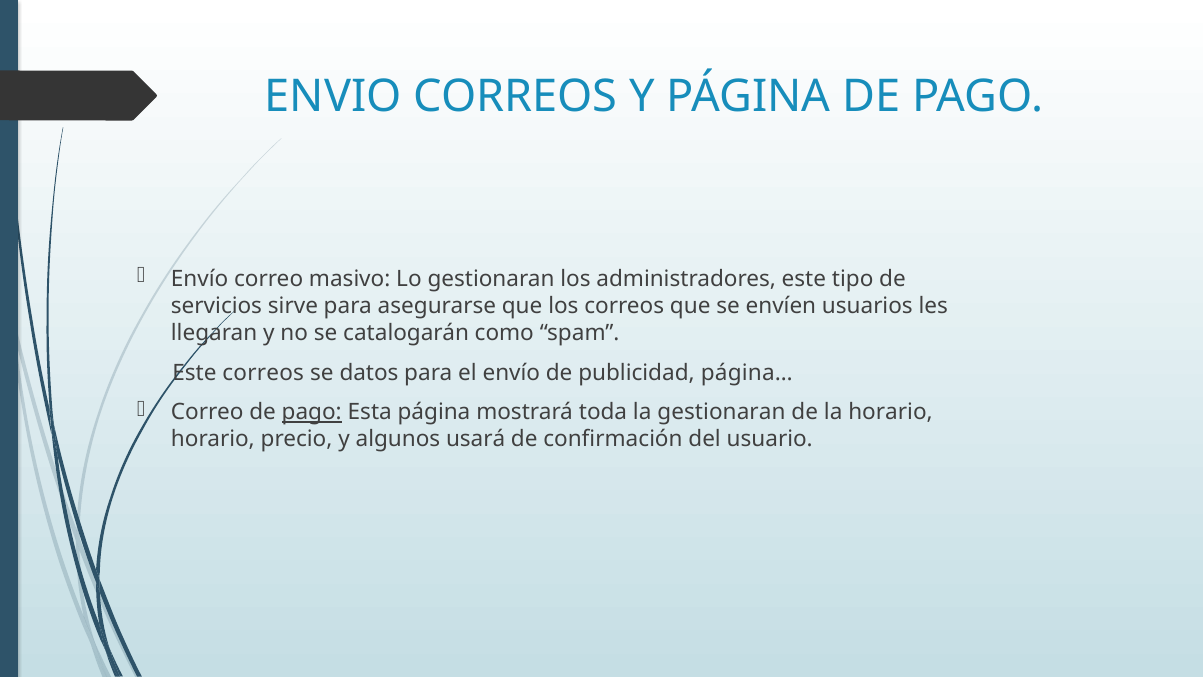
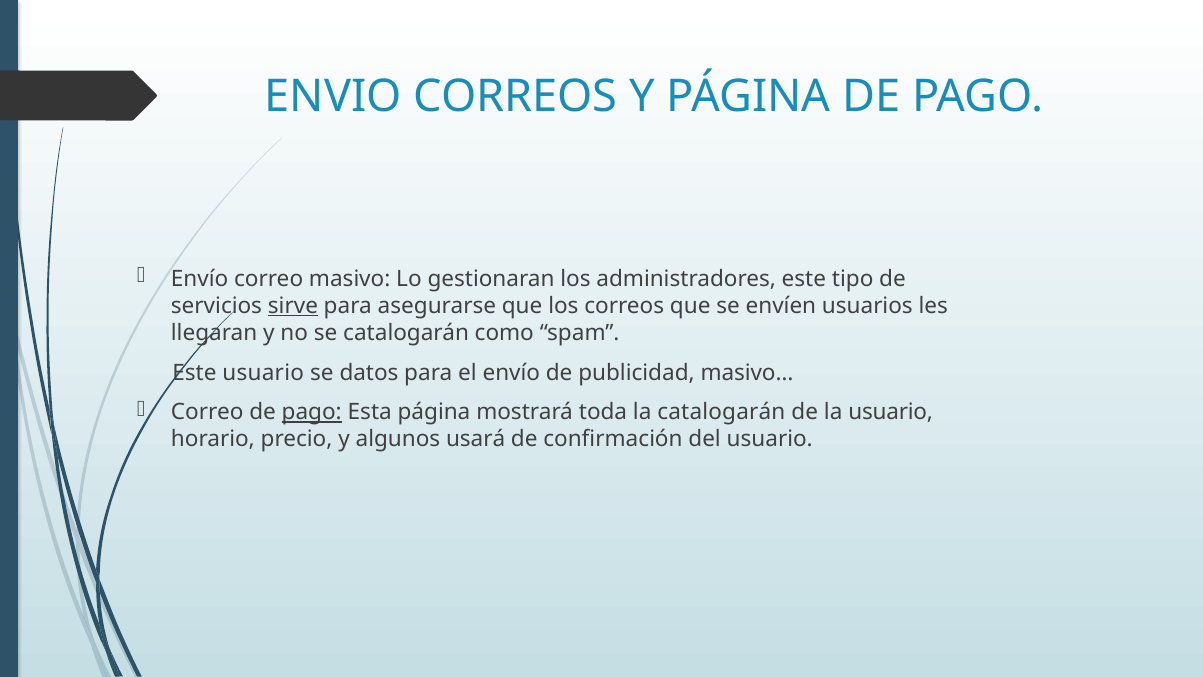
sirve underline: none -> present (293, 306)
Este correos: correos -> usuario (263, 373)
página…: página… -> masivo… (747, 373)
la gestionaran: gestionaran -> catalogarán (721, 412)
la horario: horario -> usuario (891, 412)
